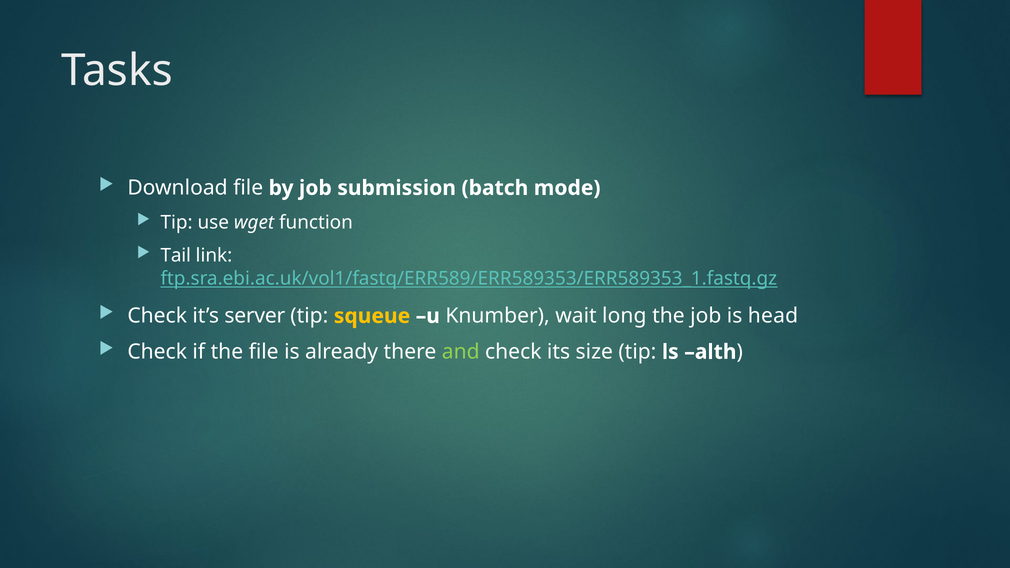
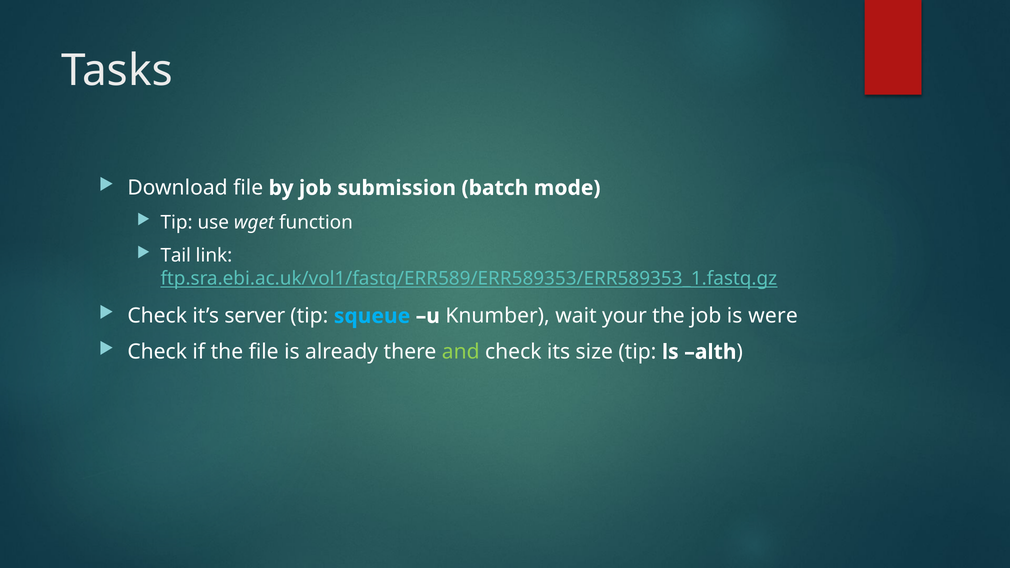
squeue colour: yellow -> light blue (372, 316)
long: long -> your (624, 316)
head: head -> were (773, 316)
